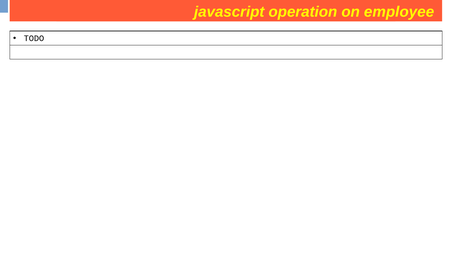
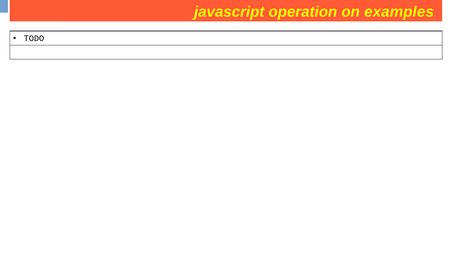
employee: employee -> examples (399, 12)
